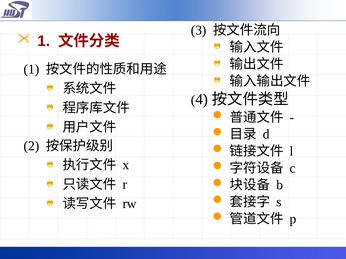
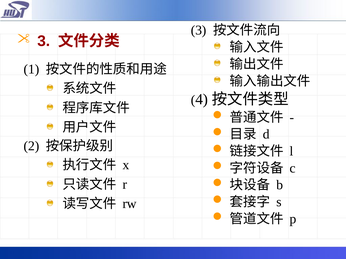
1: 1 -> 3 (44, 41)
